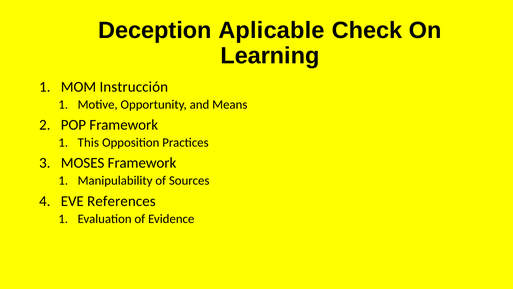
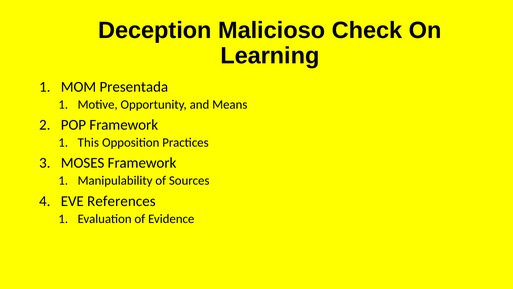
Aplicable: Aplicable -> Malicioso (272, 30)
Instrucción: Instrucción -> Presentada (134, 87)
